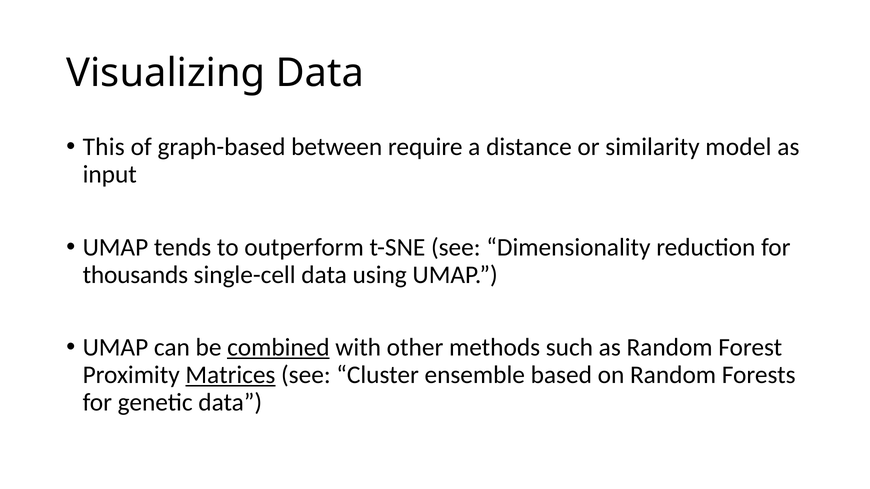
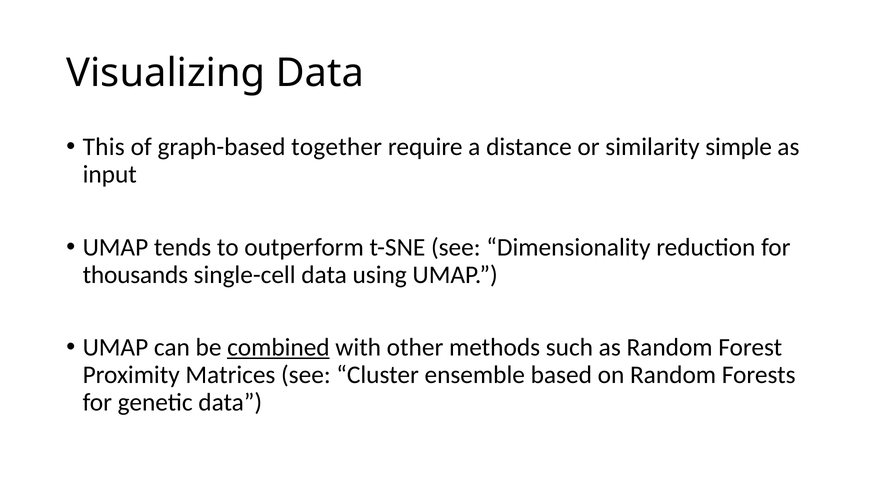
between: between -> together (337, 147)
model: model -> simple (739, 147)
Matrices underline: present -> none (230, 375)
